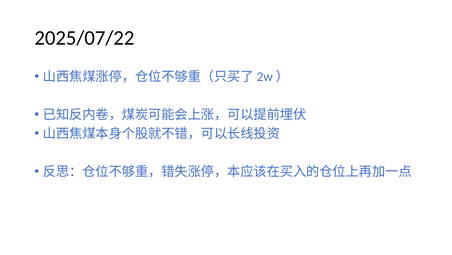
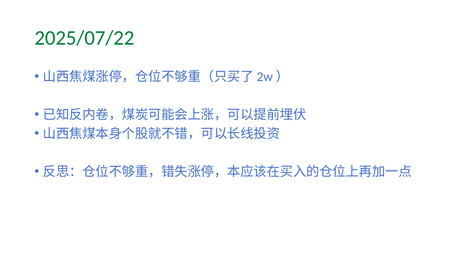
2025/07/22 colour: black -> green (84, 38)
